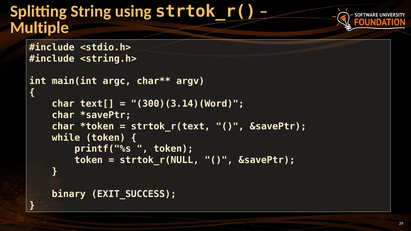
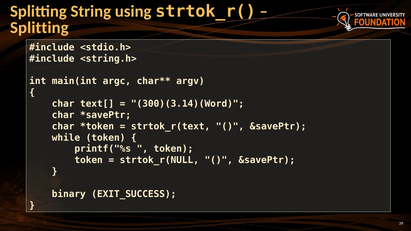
Multiple: Multiple -> Splitting (39, 28)
